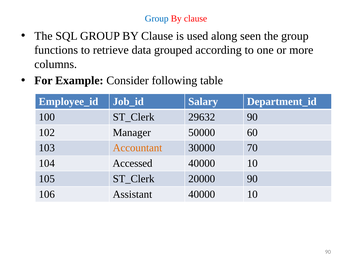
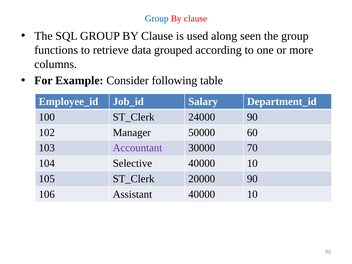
29632: 29632 -> 24000 (202, 117)
Accountant colour: orange -> purple (137, 148)
Accessed: Accessed -> Selective (132, 163)
